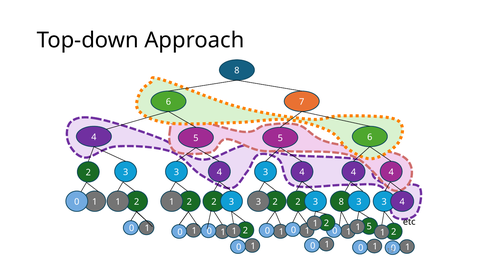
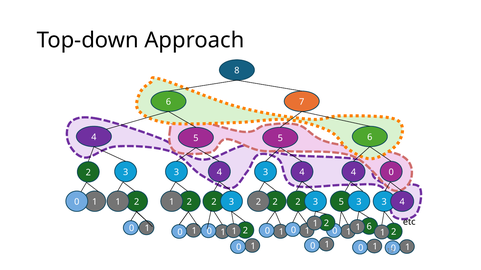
4: 4 -> 0 (391, 172)
1 1 3: 3 -> 2 (258, 202)
2 8: 8 -> 5 (341, 202)
1 5: 5 -> 6 (369, 227)
